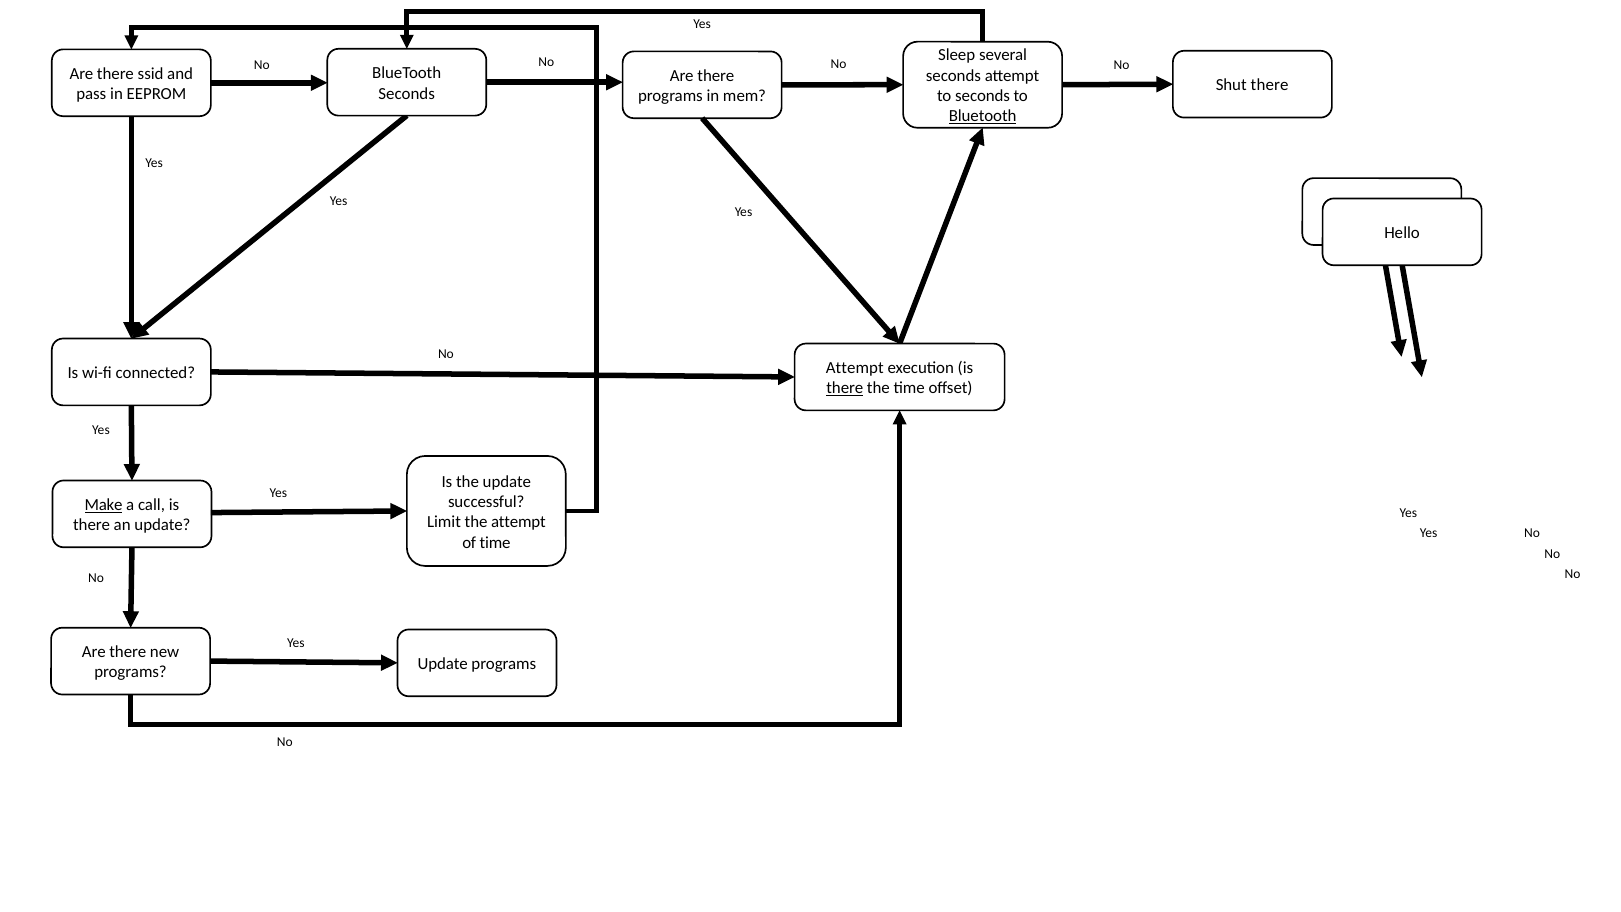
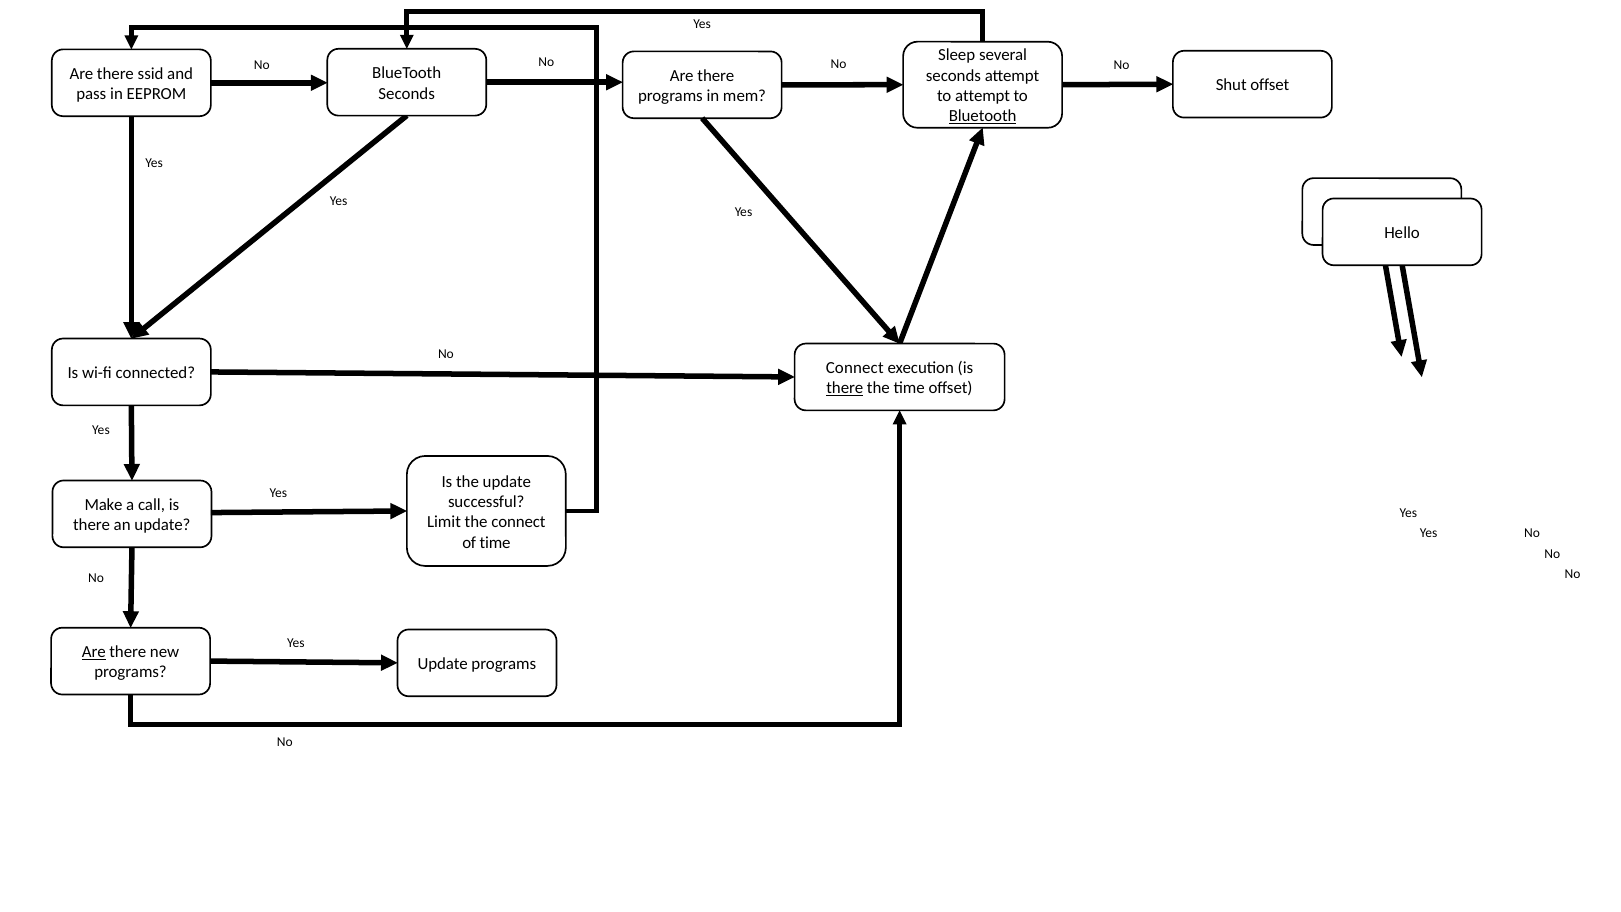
Shut there: there -> offset (1270, 85)
to seconds: seconds -> attempt (983, 96)
connected Attempt: Attempt -> Connect (855, 368)
Make underline: present -> none (104, 505)
the attempt: attempt -> connect (518, 522)
Are underline: none -> present (94, 652)
